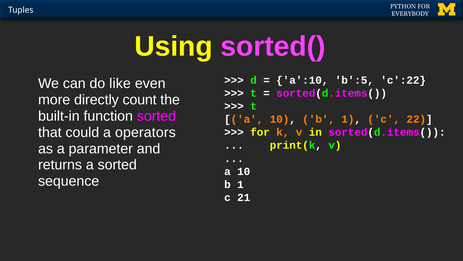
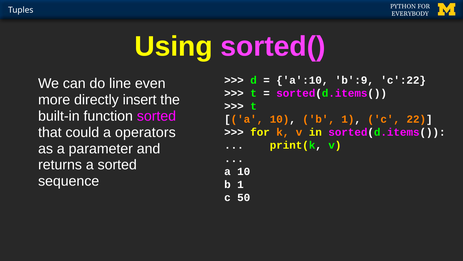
b':5: b':5 -> b':9 (354, 80)
like: like -> line (120, 83)
count: count -> insert (140, 100)
21: 21 -> 50 (244, 197)
